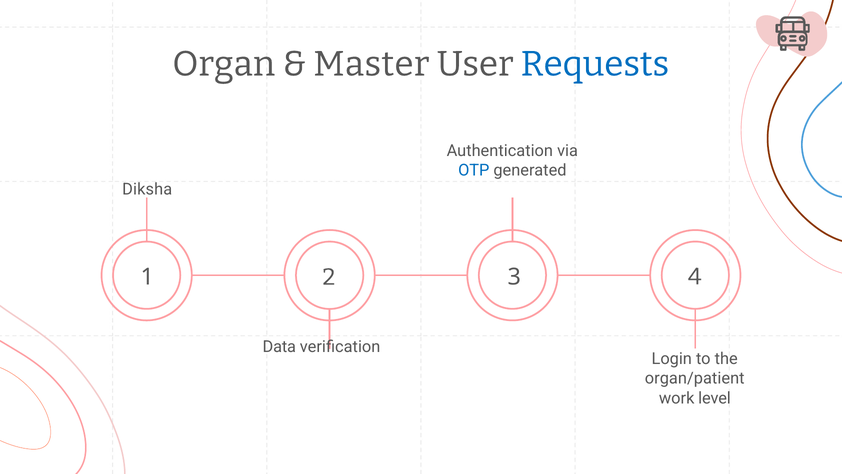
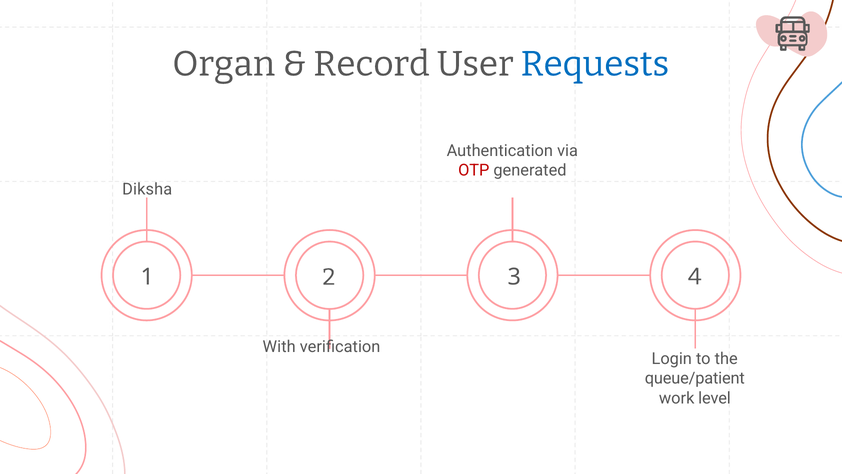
Master: Master -> Record (372, 64)
OTP colour: blue -> red (474, 170)
Data: Data -> With (279, 347)
organ/patient: organ/patient -> queue/patient (695, 378)
